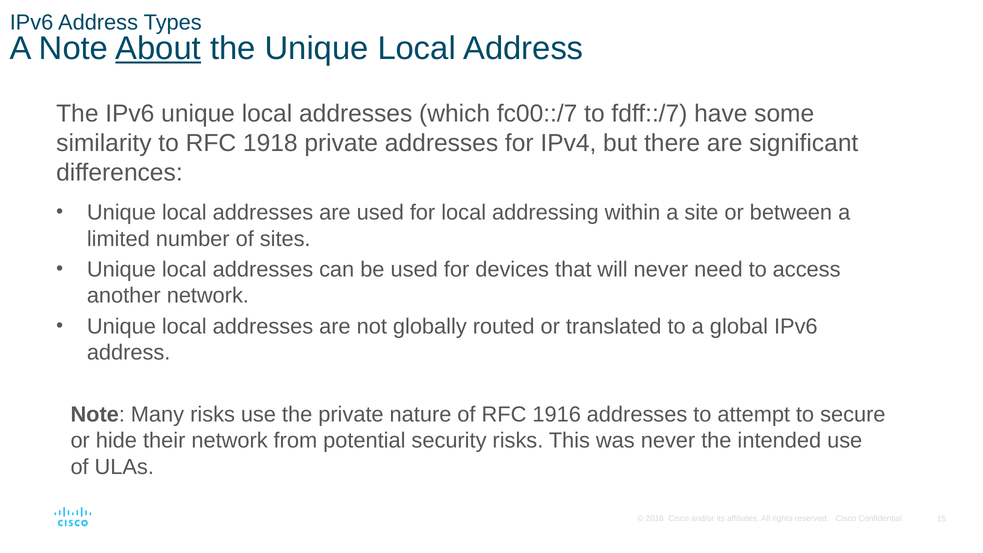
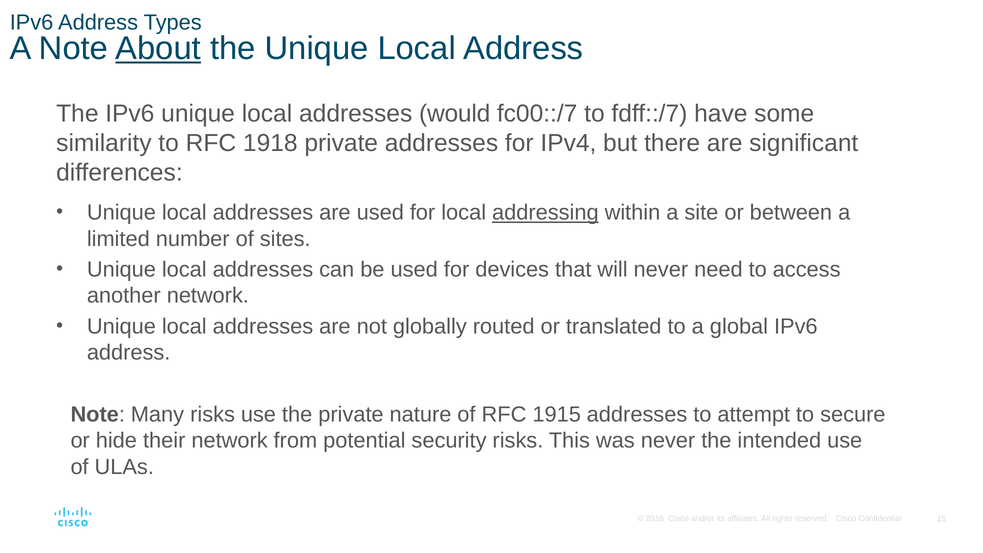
which: which -> would (455, 114)
addressing underline: none -> present (545, 213)
1916: 1916 -> 1915 (557, 414)
